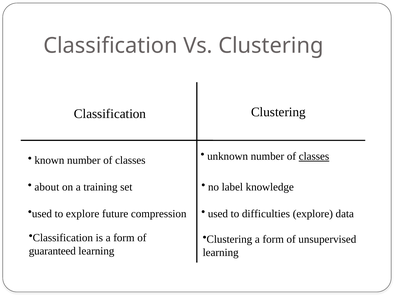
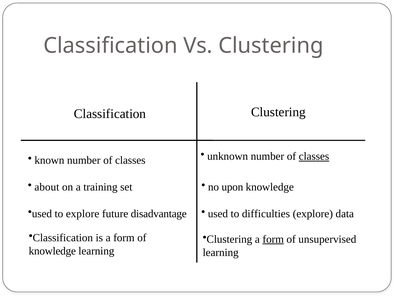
label: label -> upon (232, 187)
compression: compression -> disadvantage (159, 213)
form underline: none -> present (273, 239)
guaranteed: guaranteed -> knowledge (52, 251)
